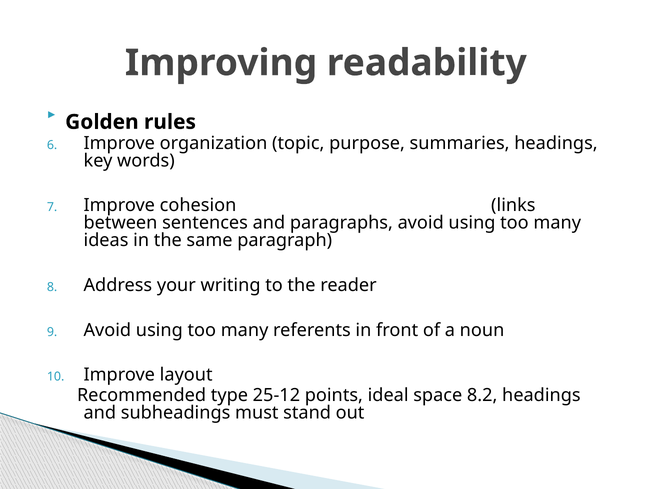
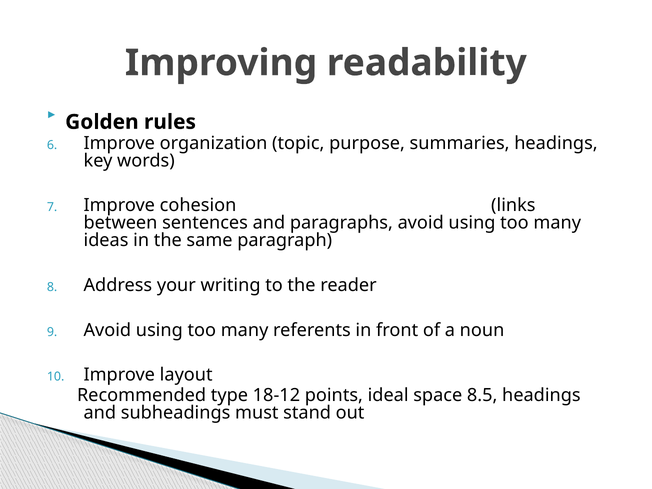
25-12: 25-12 -> 18-12 (276, 395)
8.2: 8.2 -> 8.5 (482, 395)
